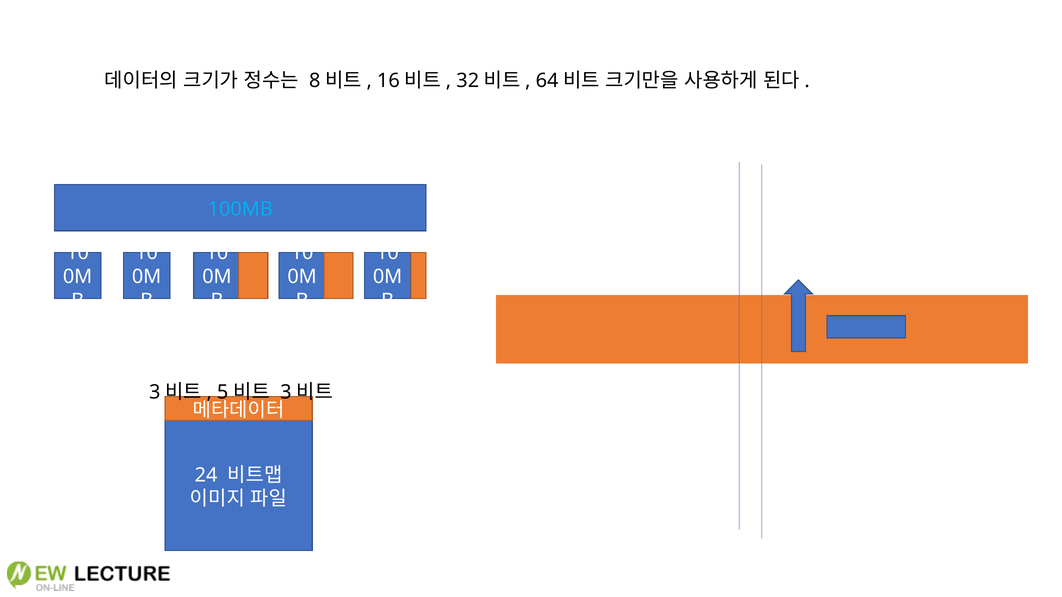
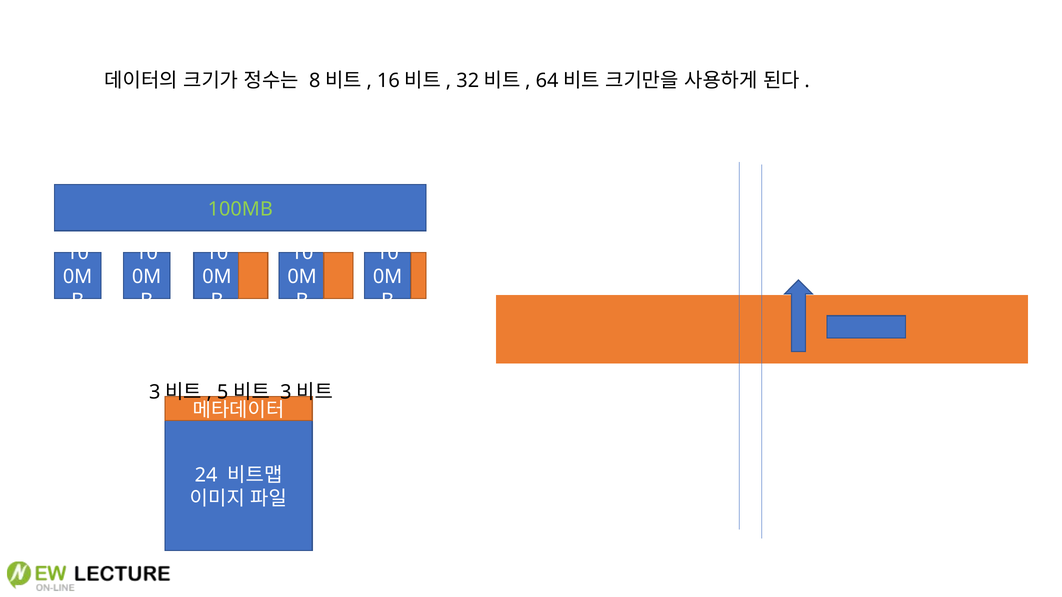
100MB colour: light blue -> light green (240, 209)
